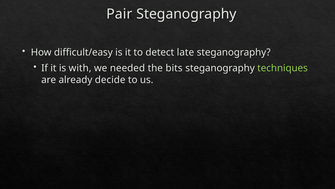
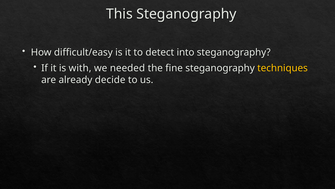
Pair: Pair -> This (119, 14)
late: late -> into (186, 52)
bits: bits -> fine (174, 68)
techniques colour: light green -> yellow (283, 68)
